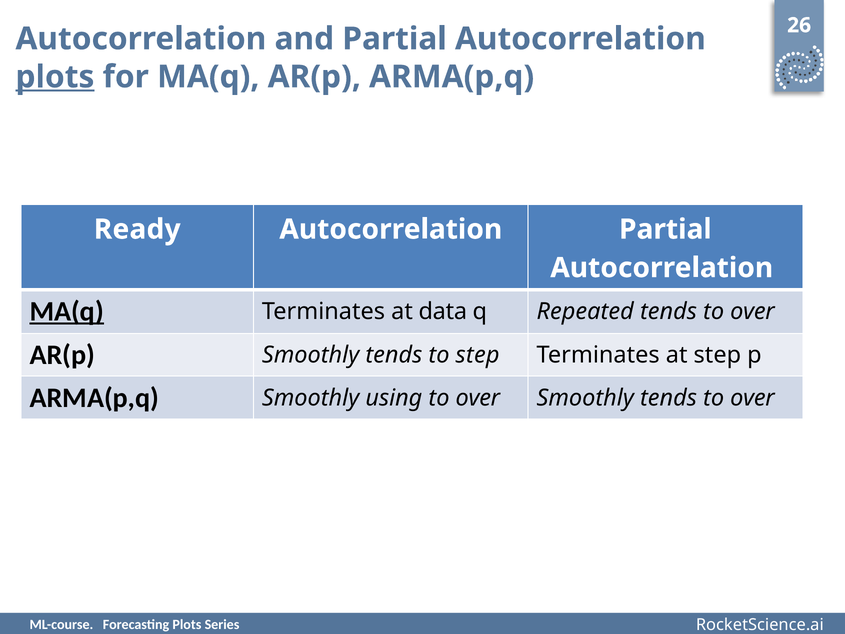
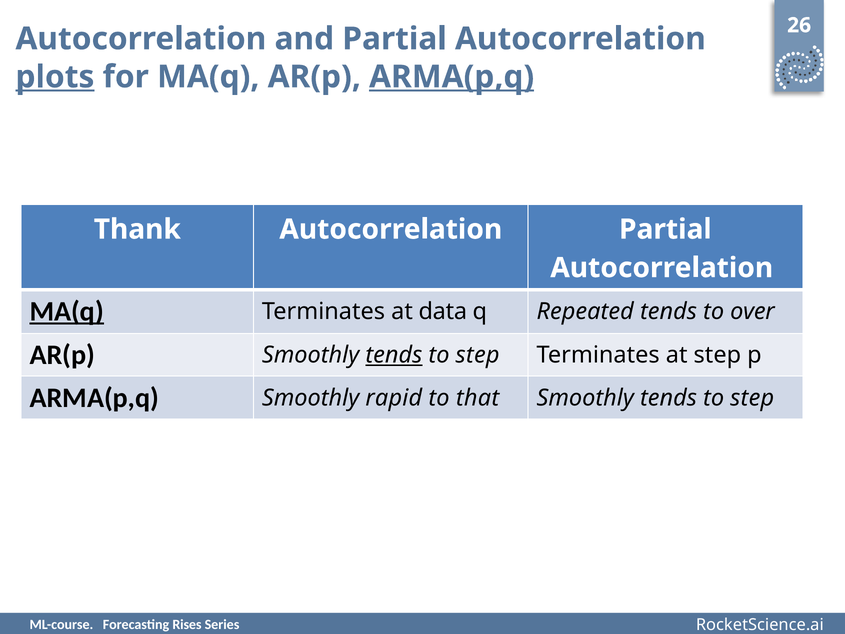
ARMA(p,q underline: none -> present (452, 77)
Ready: Ready -> Thank (137, 229)
tends underline: none -> present (394, 355)
using: using -> rapid (394, 398)
over: over -> that (478, 398)
over: over -> step (752, 398)
Forecasting Plots: Plots -> Rises (187, 624)
